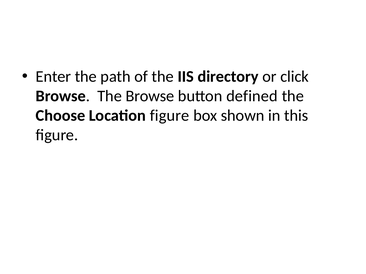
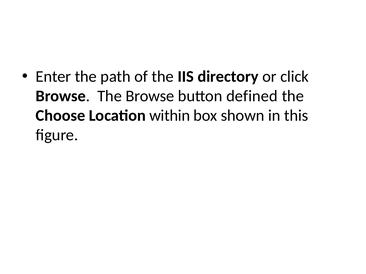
Location figure: figure -> within (170, 116)
